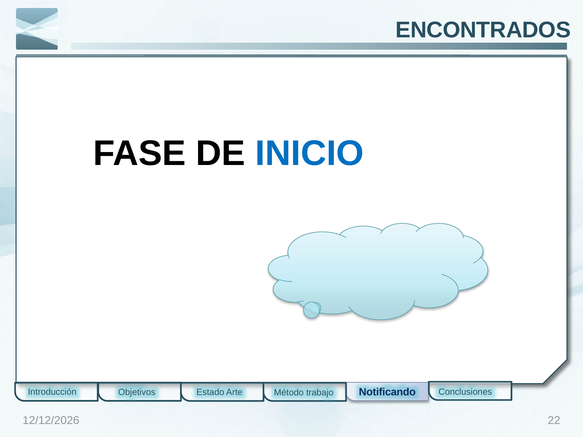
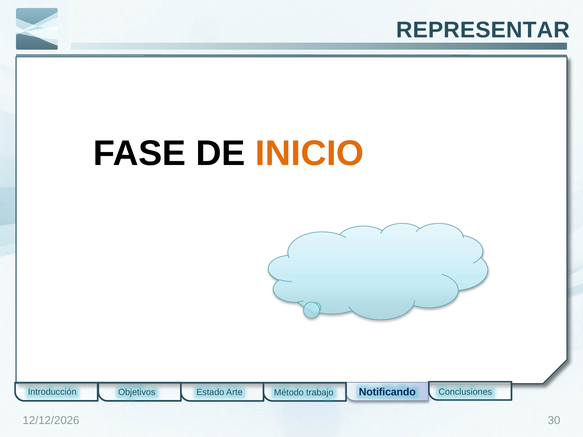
ENCONTRADOS: ENCONTRADOS -> REPRESENTAR (483, 30)
INICIO colour: blue -> orange (310, 154)
22: 22 -> 30 (554, 421)
